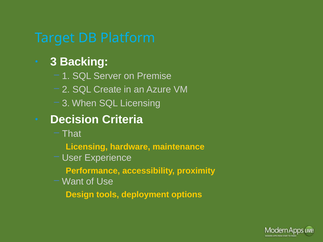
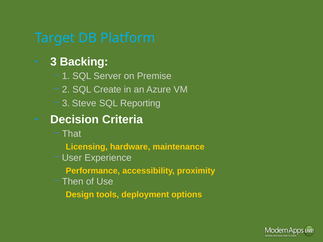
When: When -> Steve (84, 103)
SQL Licensing: Licensing -> Reporting (140, 103)
Want: Want -> Then (73, 182)
